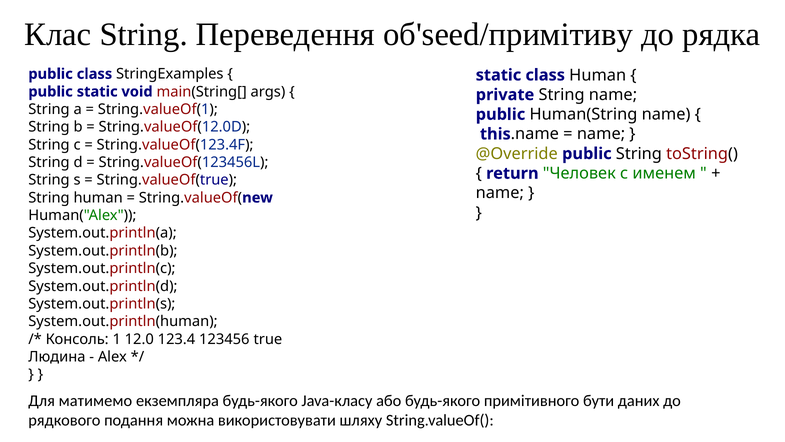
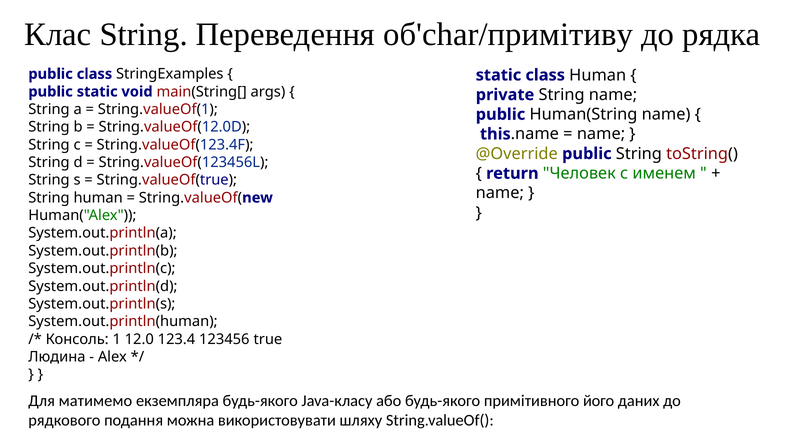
об'seed/примітиву: об'seed/примітиву -> об'char/примітиву (508, 34)
бути: бути -> його (599, 400)
